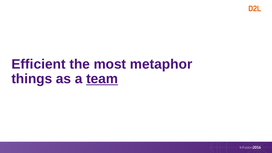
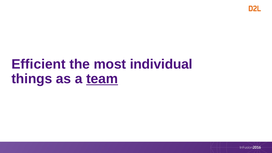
metaphor: metaphor -> individual (161, 64)
